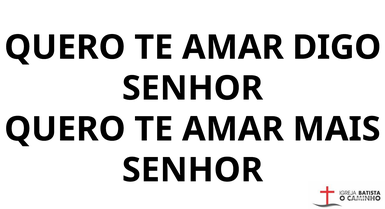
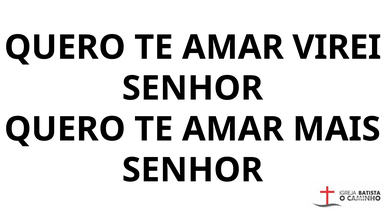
DIGO: DIGO -> VIREI (337, 48)
